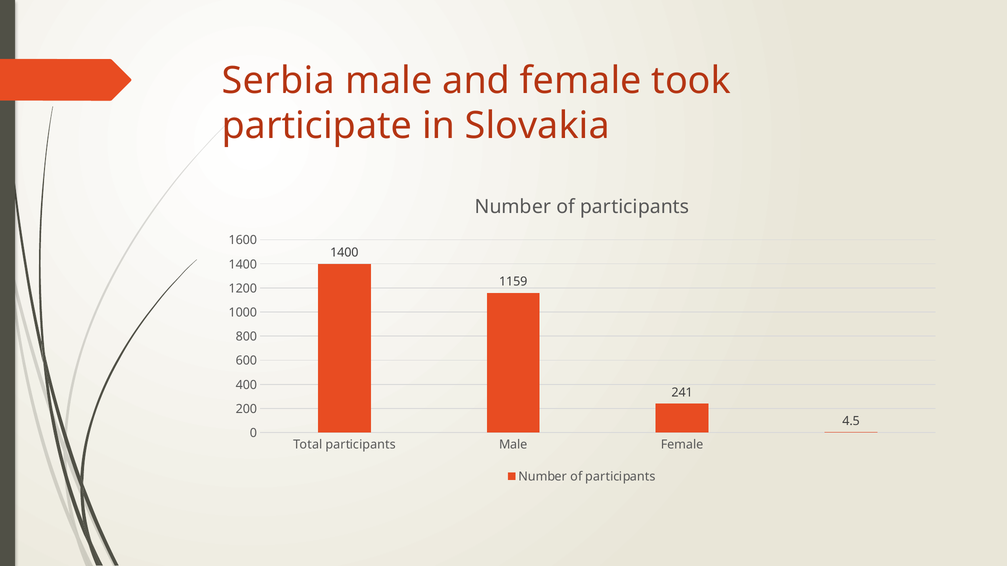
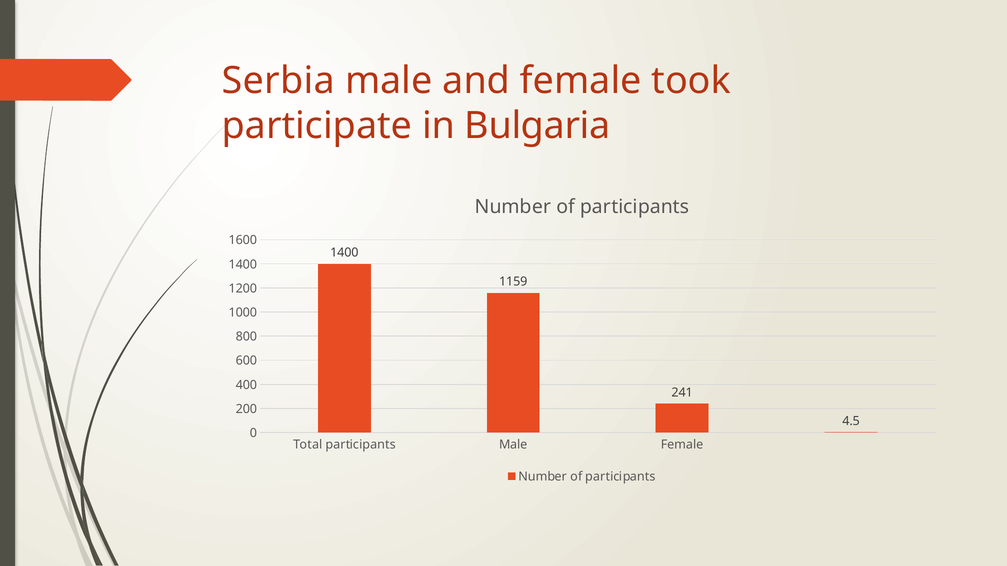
Slovakia: Slovakia -> Bulgaria (537, 126)
